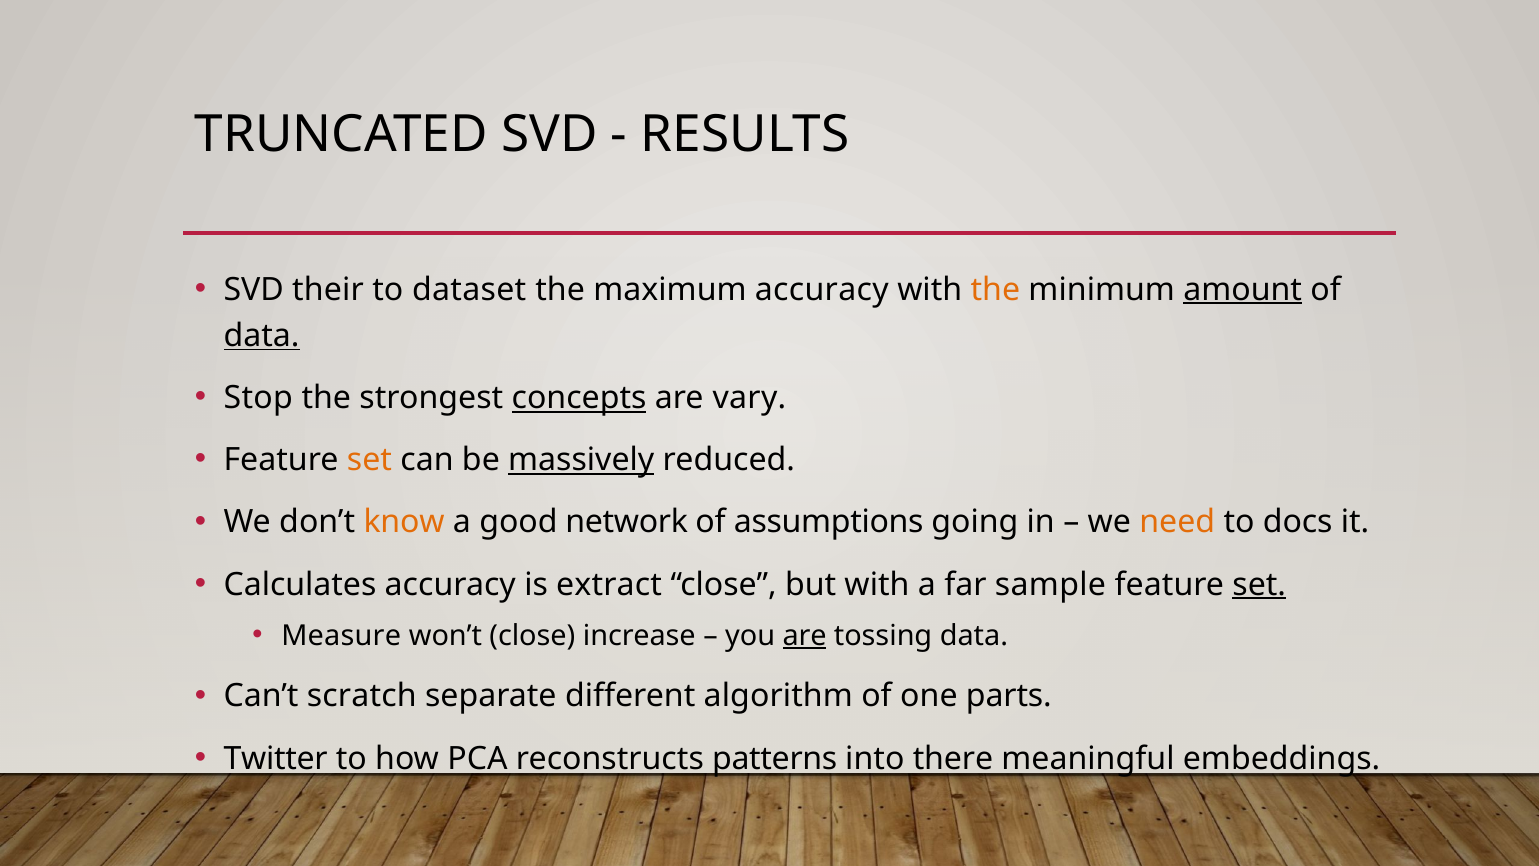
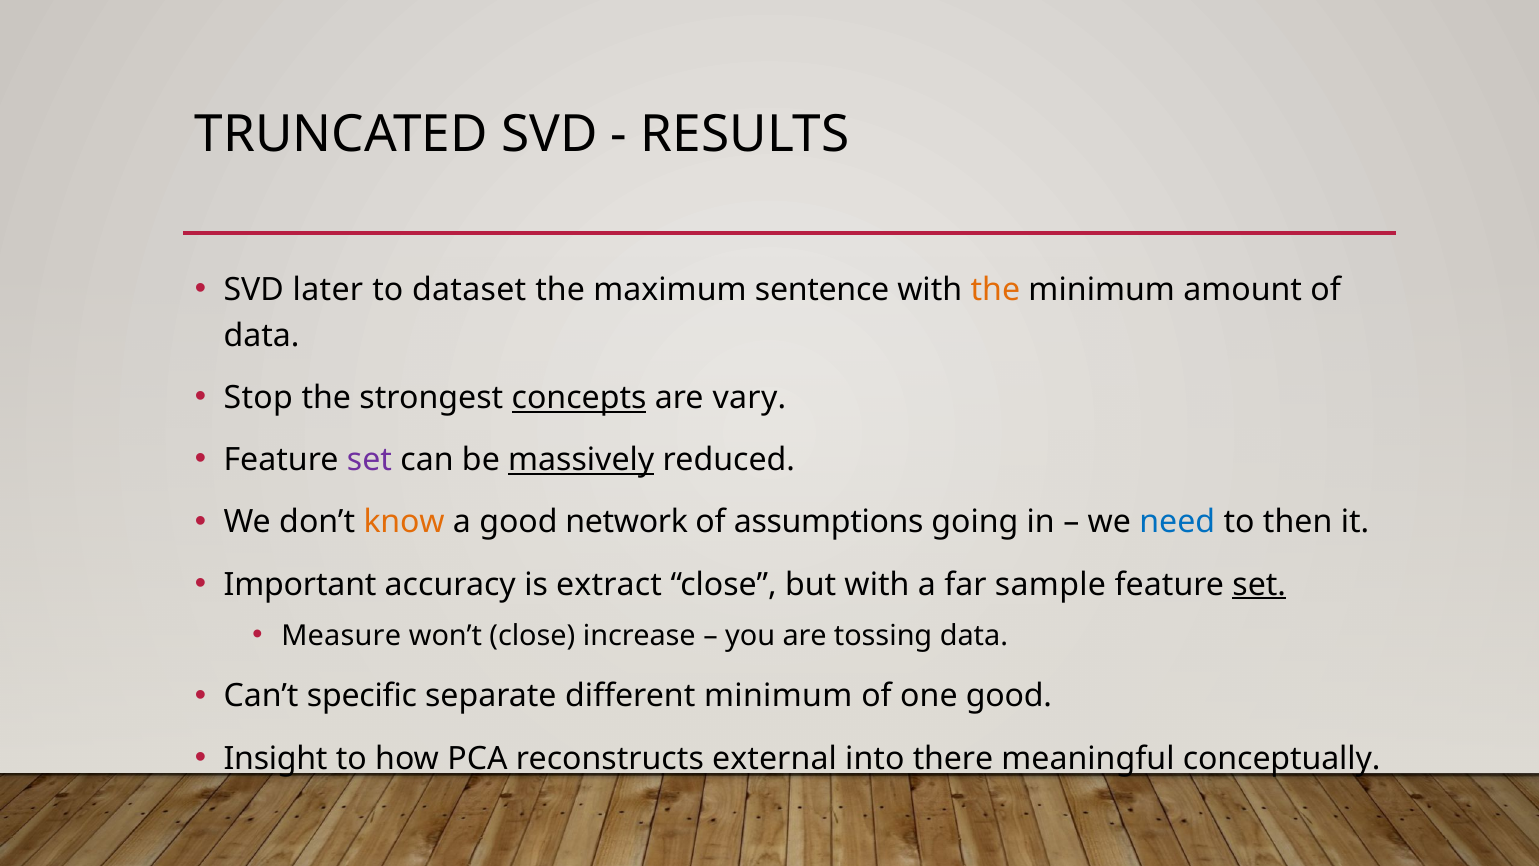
their: their -> later (328, 289)
maximum accuracy: accuracy -> sentence (822, 289)
amount underline: present -> none (1243, 289)
data underline: present -> none (262, 336)
set colour: orange -> purple (369, 460)
need colour: orange -> blue (1177, 522)
docs: docs -> then (1298, 522)
Calculates: Calculates -> Important (300, 584)
are underline: present -> none (805, 636)
scratch: scratch -> specific (362, 696)
different algorithm: algorithm -> minimum (778, 696)
one parts: parts -> good (1009, 696)
Twitter: Twitter -> Insight (276, 758)
patterns: patterns -> external (775, 758)
embeddings: embeddings -> conceptually (1282, 758)
